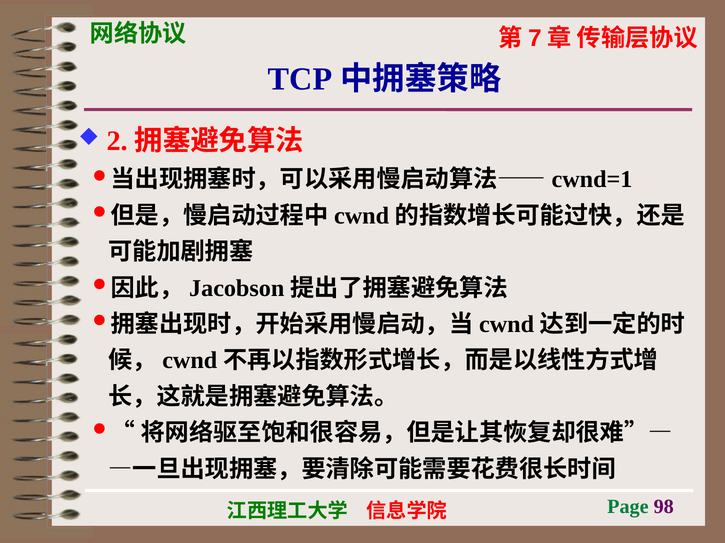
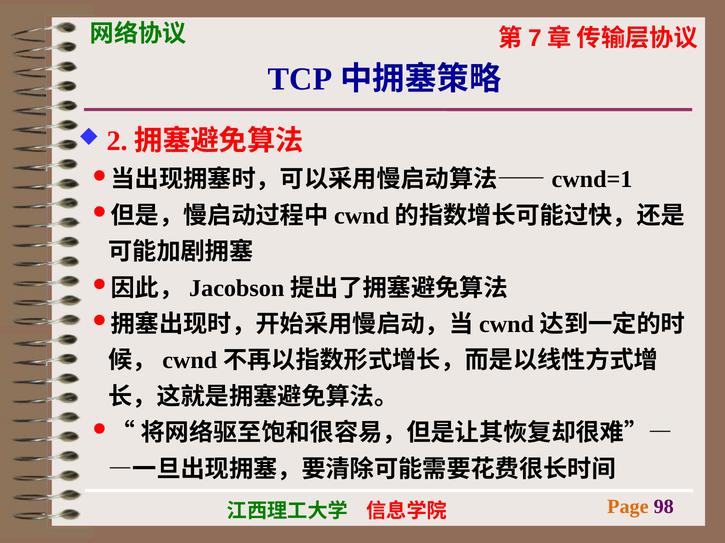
Page colour: green -> orange (628, 507)
